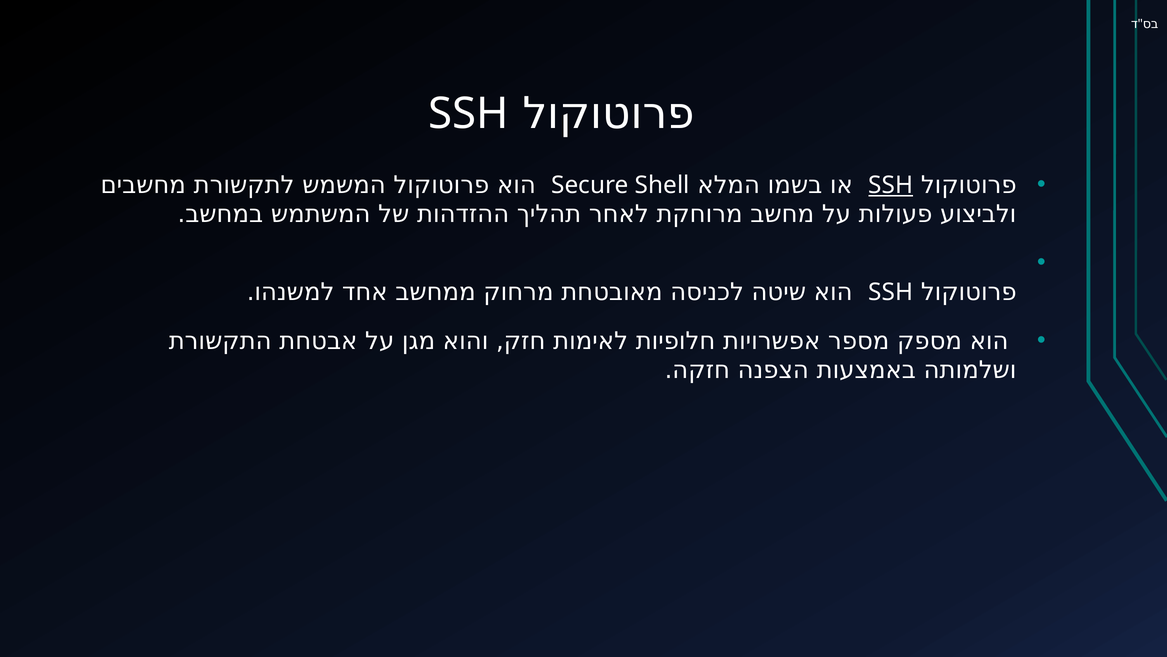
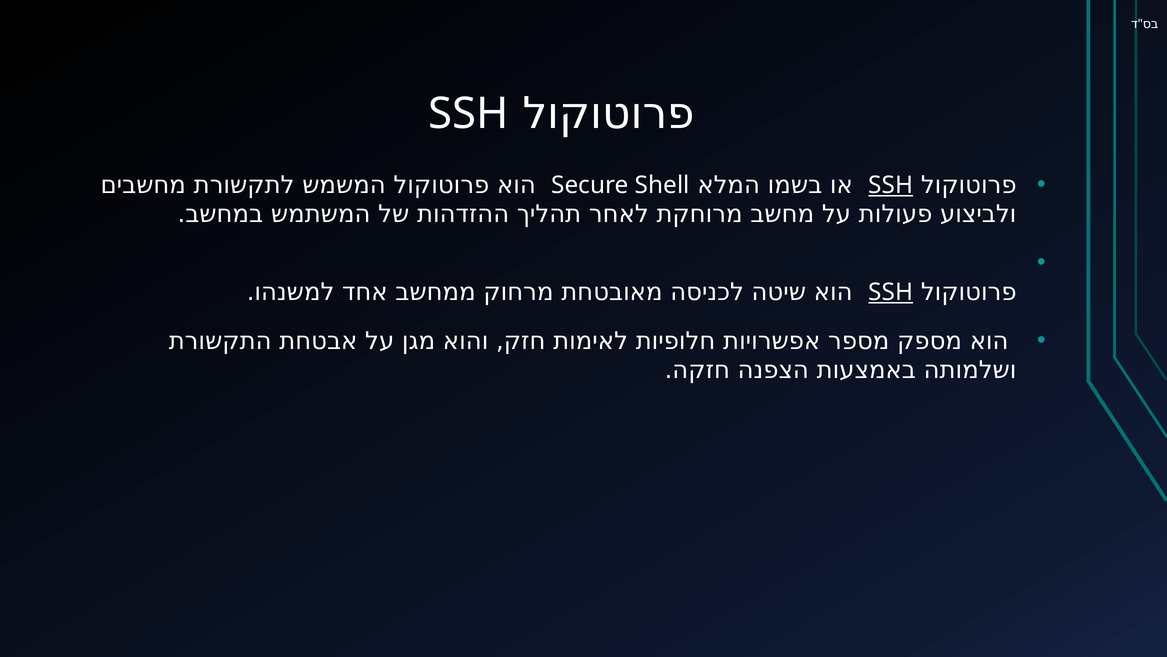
SSH underline: none -> present (891, 292)
